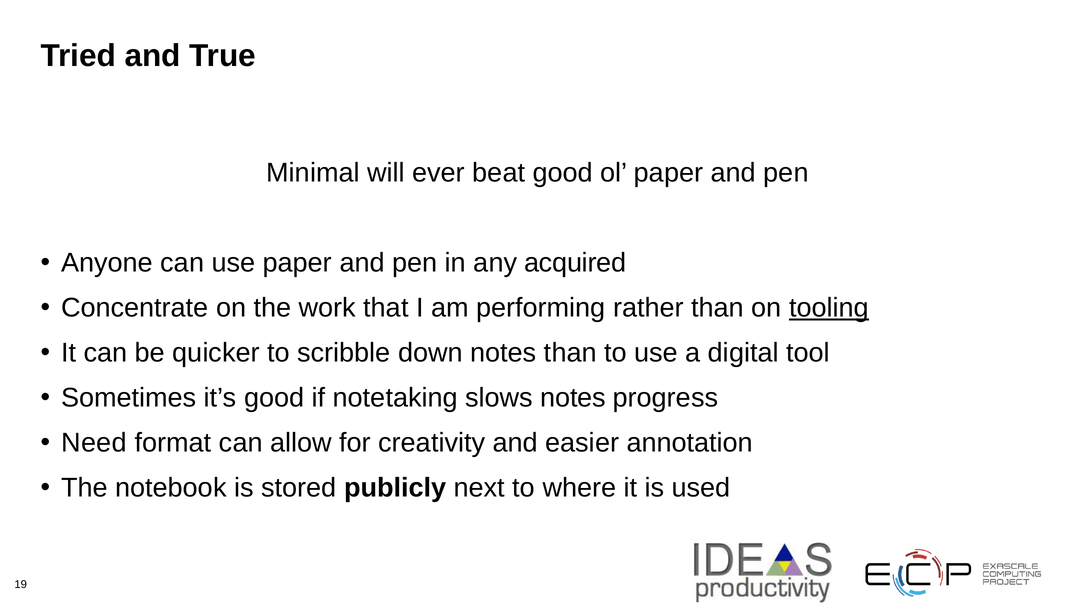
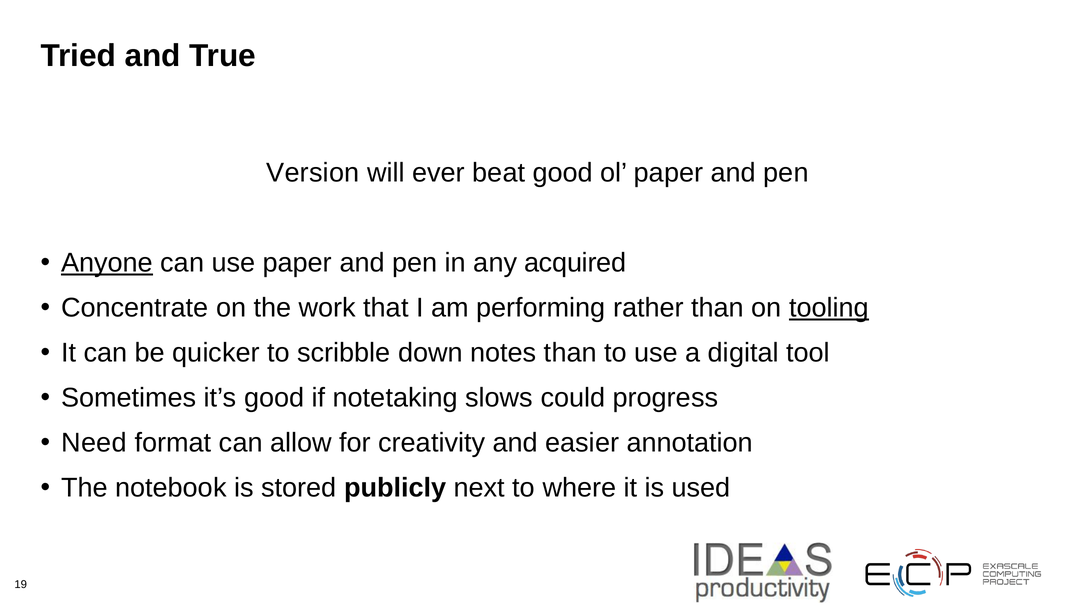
Minimal: Minimal -> Version (313, 173)
Anyone underline: none -> present (107, 263)
slows notes: notes -> could (573, 398)
